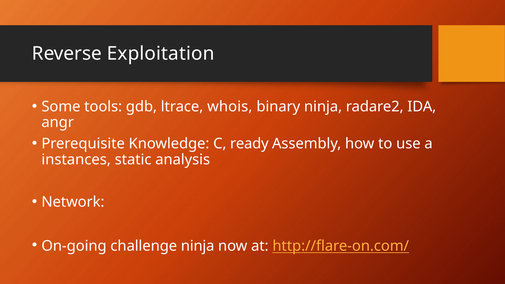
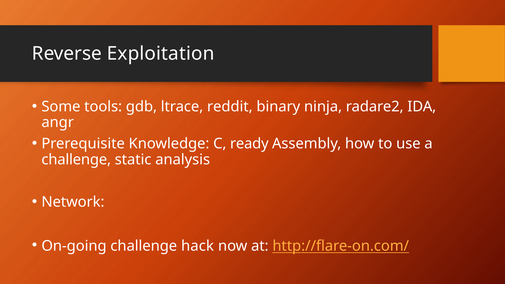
whois: whois -> reddit (230, 107)
instances: instances -> challenge (76, 160)
challenge ninja: ninja -> hack (198, 246)
